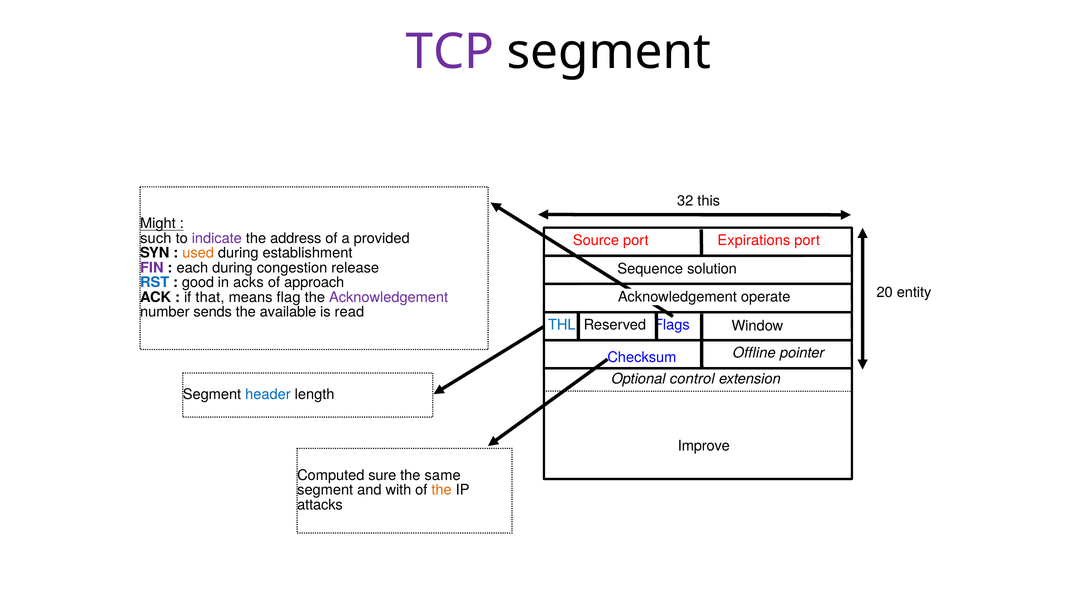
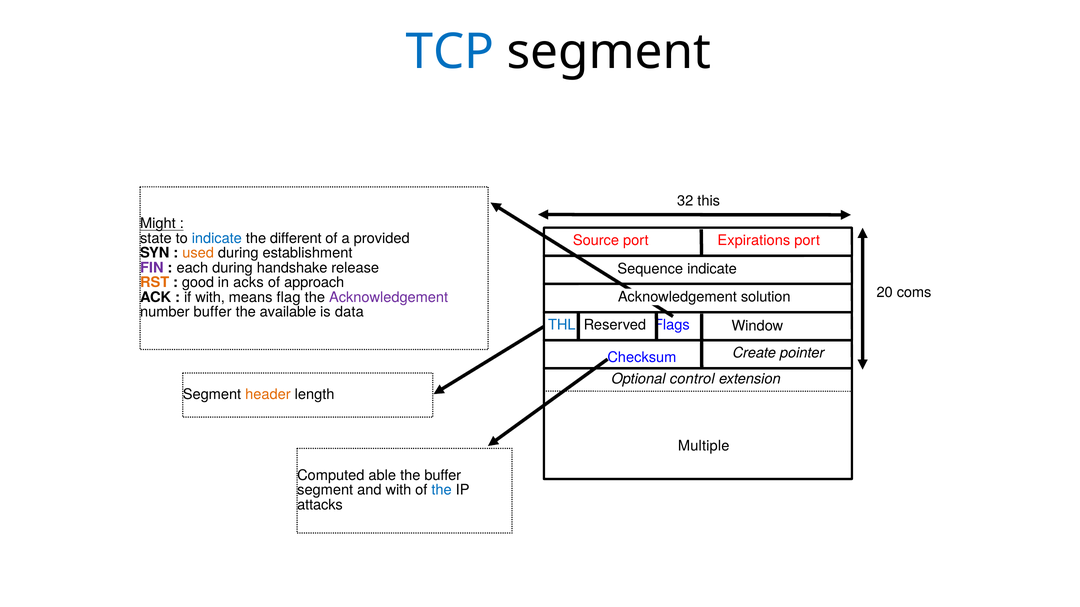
TCP colour: purple -> blue (450, 52)
such: such -> state (156, 239)
indicate colour: purple -> blue (217, 239)
address: address -> different (296, 239)
congestion: congestion -> handshake (292, 268)
solution: solution -> indicate (712, 269)
RST colour: blue -> orange (155, 283)
entity: entity -> coms (914, 293)
operate: operate -> solution (766, 297)
if that: that -> with (210, 298)
number sends: sends -> buffer (213, 312)
read: read -> data (349, 312)
Offline: Offline -> Create (754, 353)
header colour: blue -> orange (268, 395)
Improve: Improve -> Multiple (704, 447)
sure: sure -> able (382, 476)
the same: same -> buffer (443, 476)
the colour: orange -> blue (442, 490)
